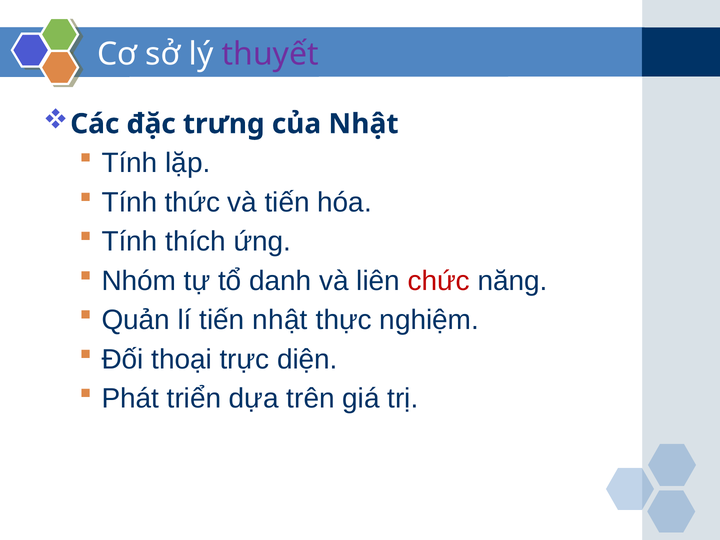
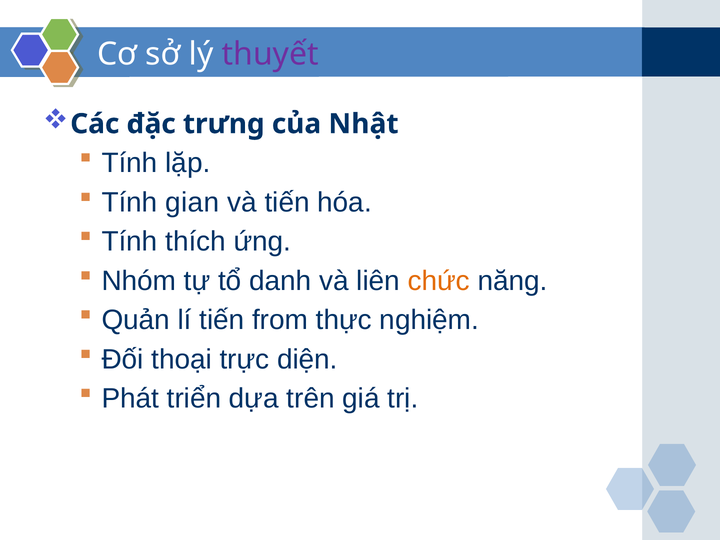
thức: thức -> gian (192, 202)
chức colour: red -> orange (439, 281)
tiến nhật: nhật -> from (280, 320)
